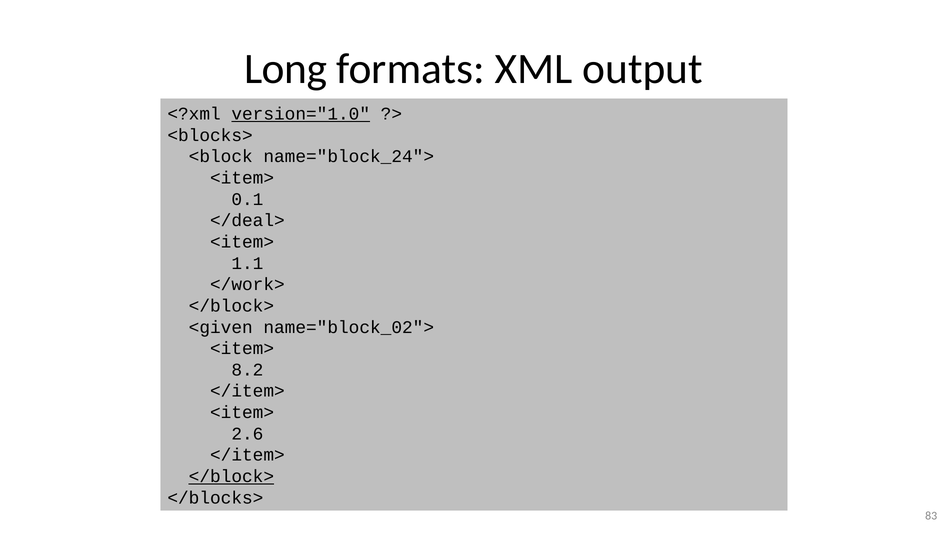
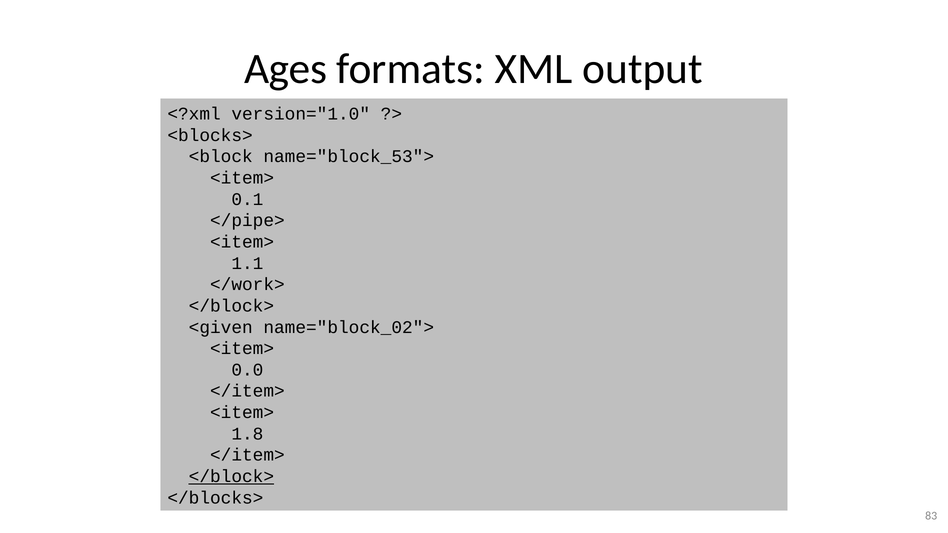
Long: Long -> Ages (286, 69)
version="1.0 underline: present -> none (301, 114)
name="block_24">: name="block_24"> -> name="block_53"> (349, 157)
</deal>: </deal> -> </pipe> (247, 221)
8.2: 8.2 -> 0.0 (247, 370)
2.6: 2.6 -> 1.8 (247, 434)
